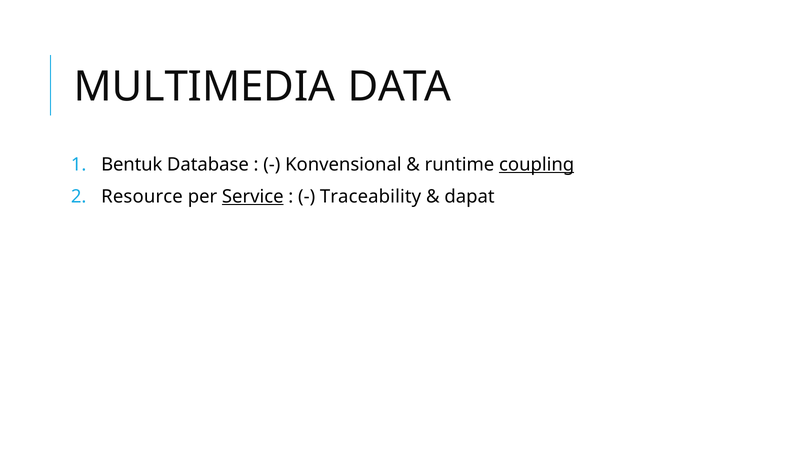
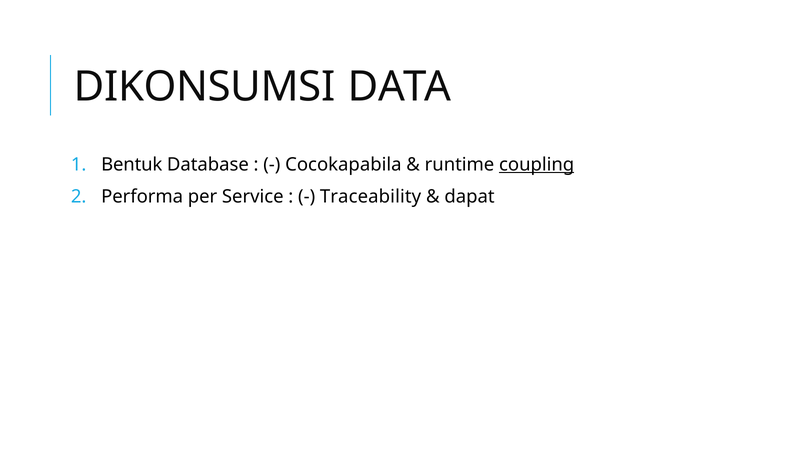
MULTIMEDIA: MULTIMEDIA -> DIKONSUMSI (205, 87)
Konvensional: Konvensional -> Cocokapabila (343, 164)
Resource: Resource -> Performa (142, 196)
Service underline: present -> none (253, 196)
